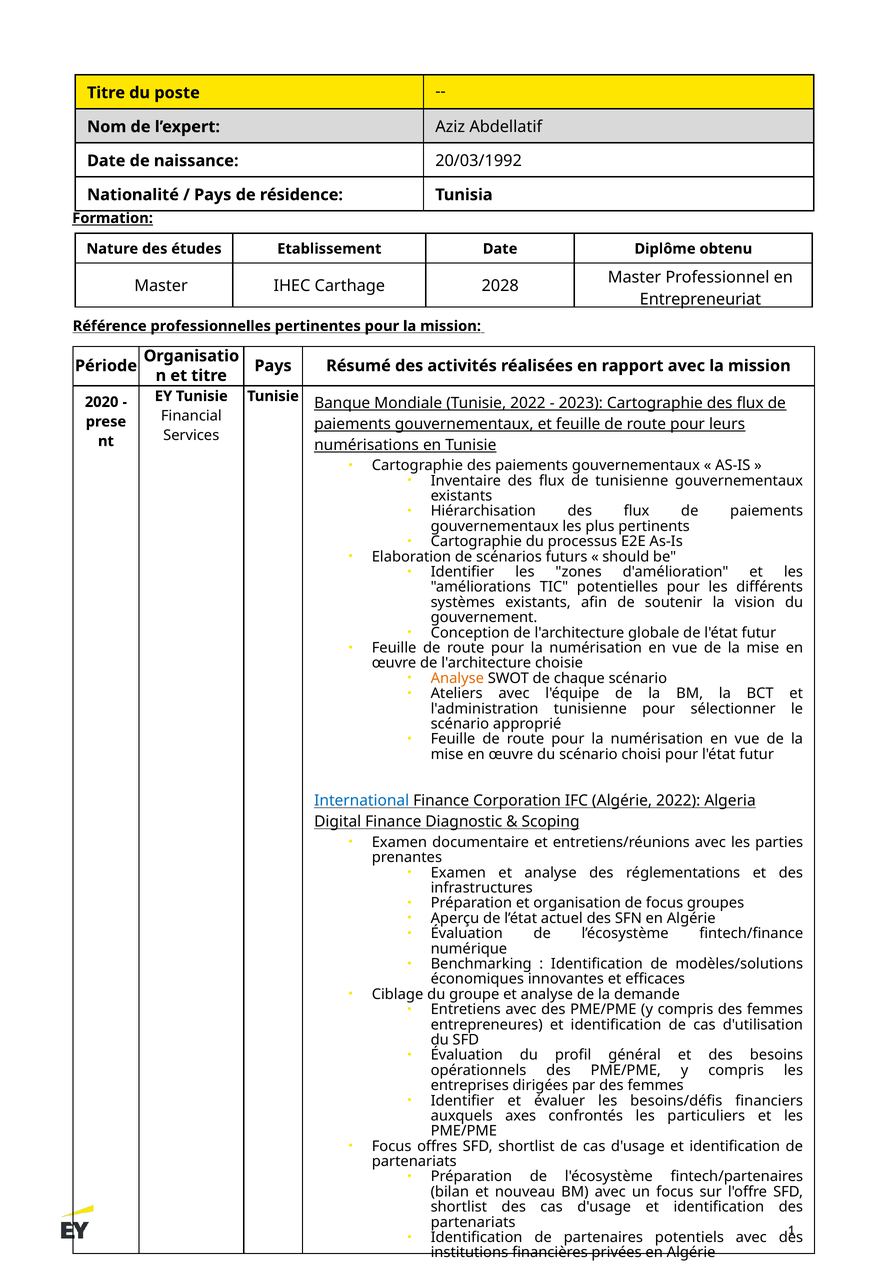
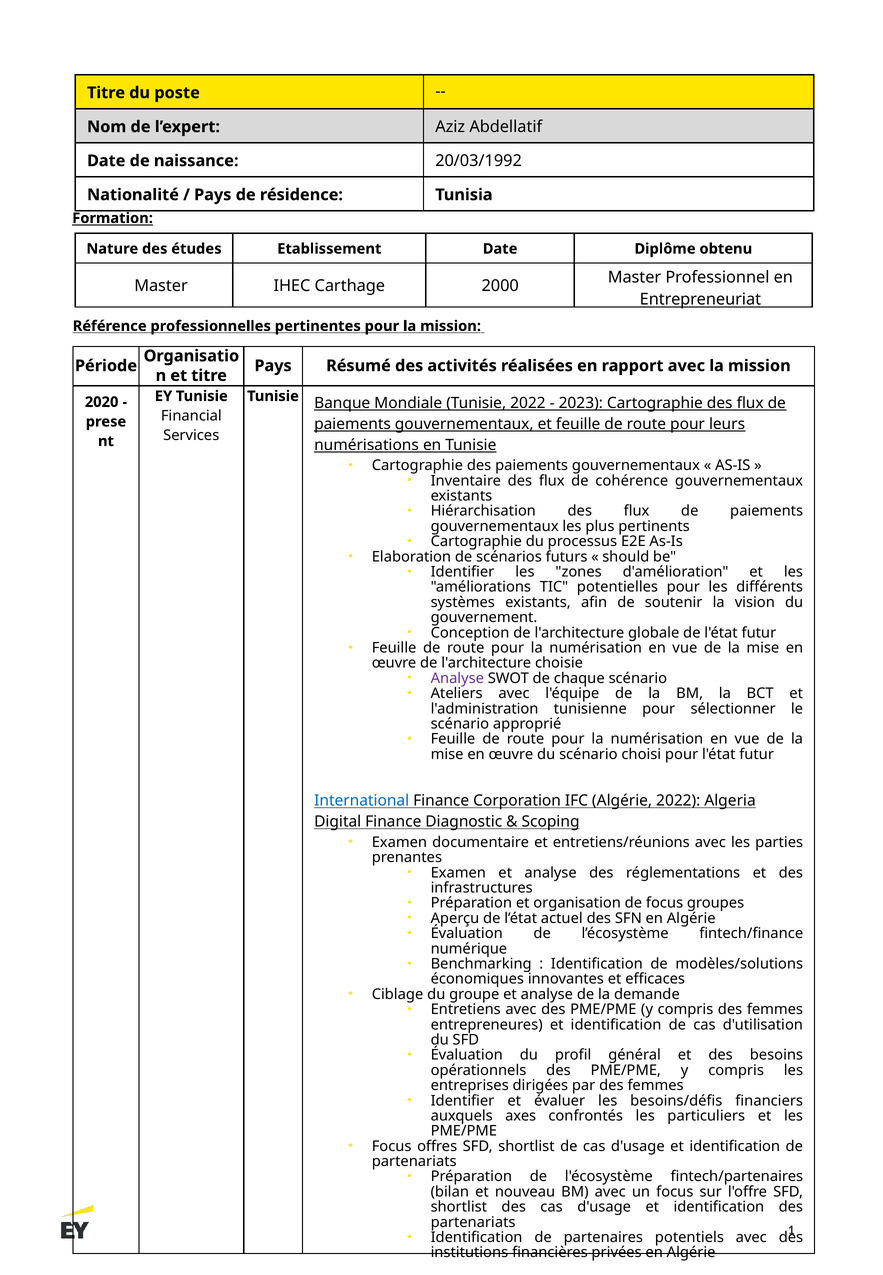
2028: 2028 -> 2000 (500, 286)
de tunisienne: tunisienne -> cohérence (632, 481)
Analyse colour: orange -> purple (457, 679)
